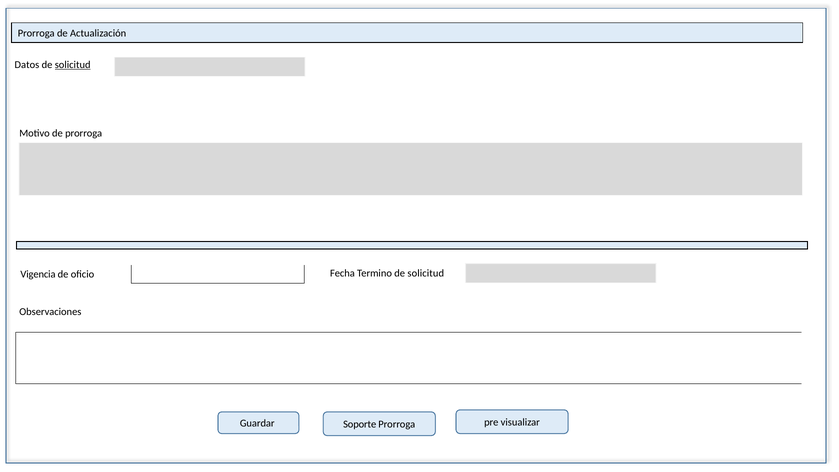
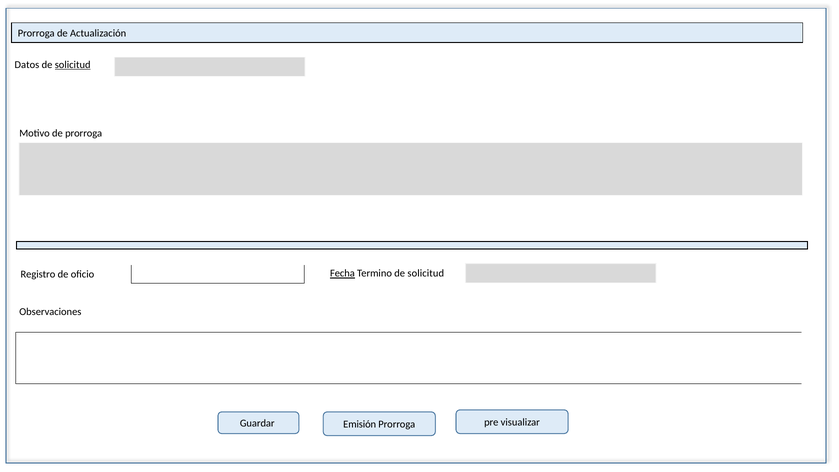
Vigencia: Vigencia -> Registro (38, 274)
Fecha underline: none -> present (342, 273)
Soporte: Soporte -> Emisión (360, 424)
